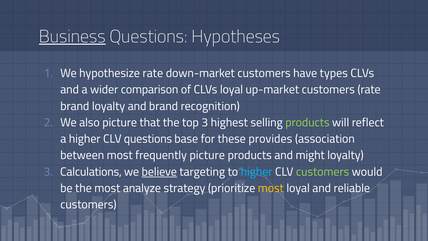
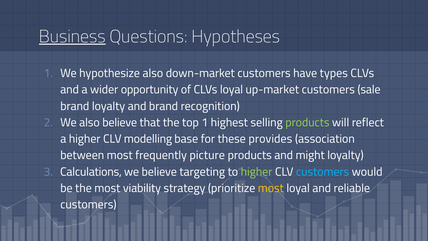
hypothesize rate: rate -> also (153, 73)
comparison: comparison -> opportunity (150, 90)
customers rate: rate -> sale (369, 90)
also picture: picture -> believe (120, 122)
top 3: 3 -> 1 (205, 122)
CLV questions: questions -> modelling (148, 139)
believe underline: present -> none (159, 172)
higher colour: light blue -> light green (257, 172)
customers colour: light green -> light blue (323, 172)
analyze: analyze -> viability (142, 188)
